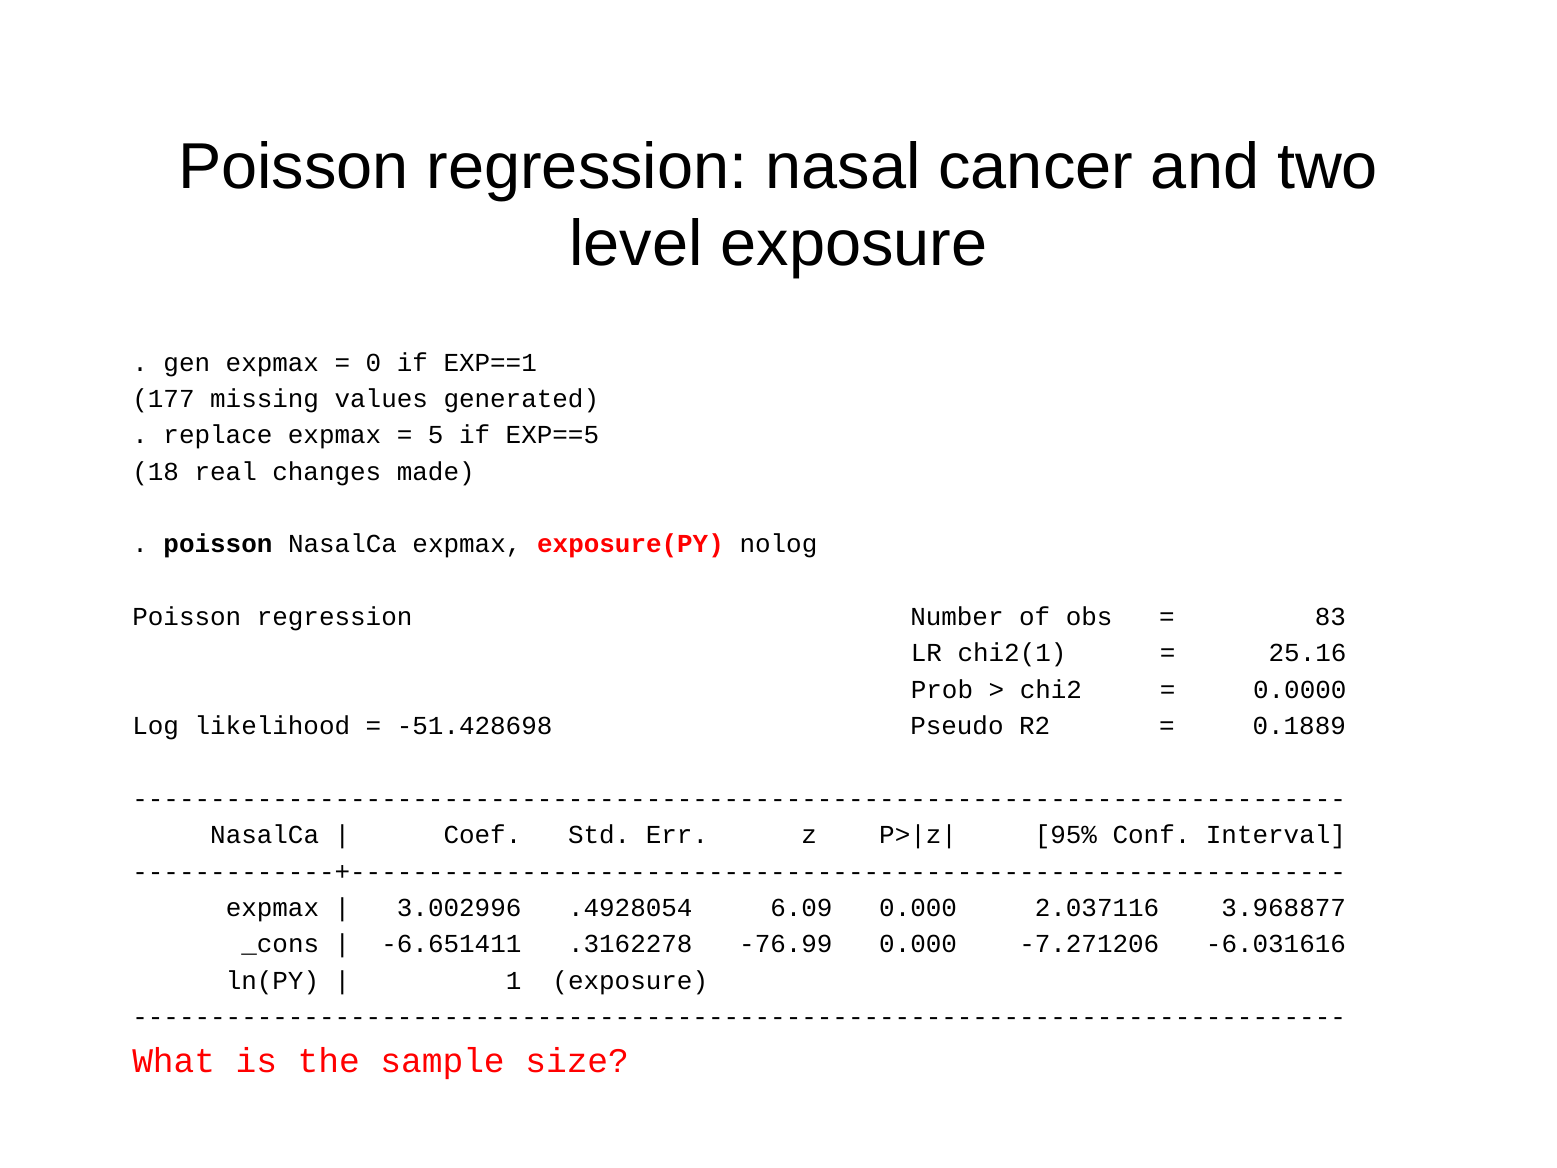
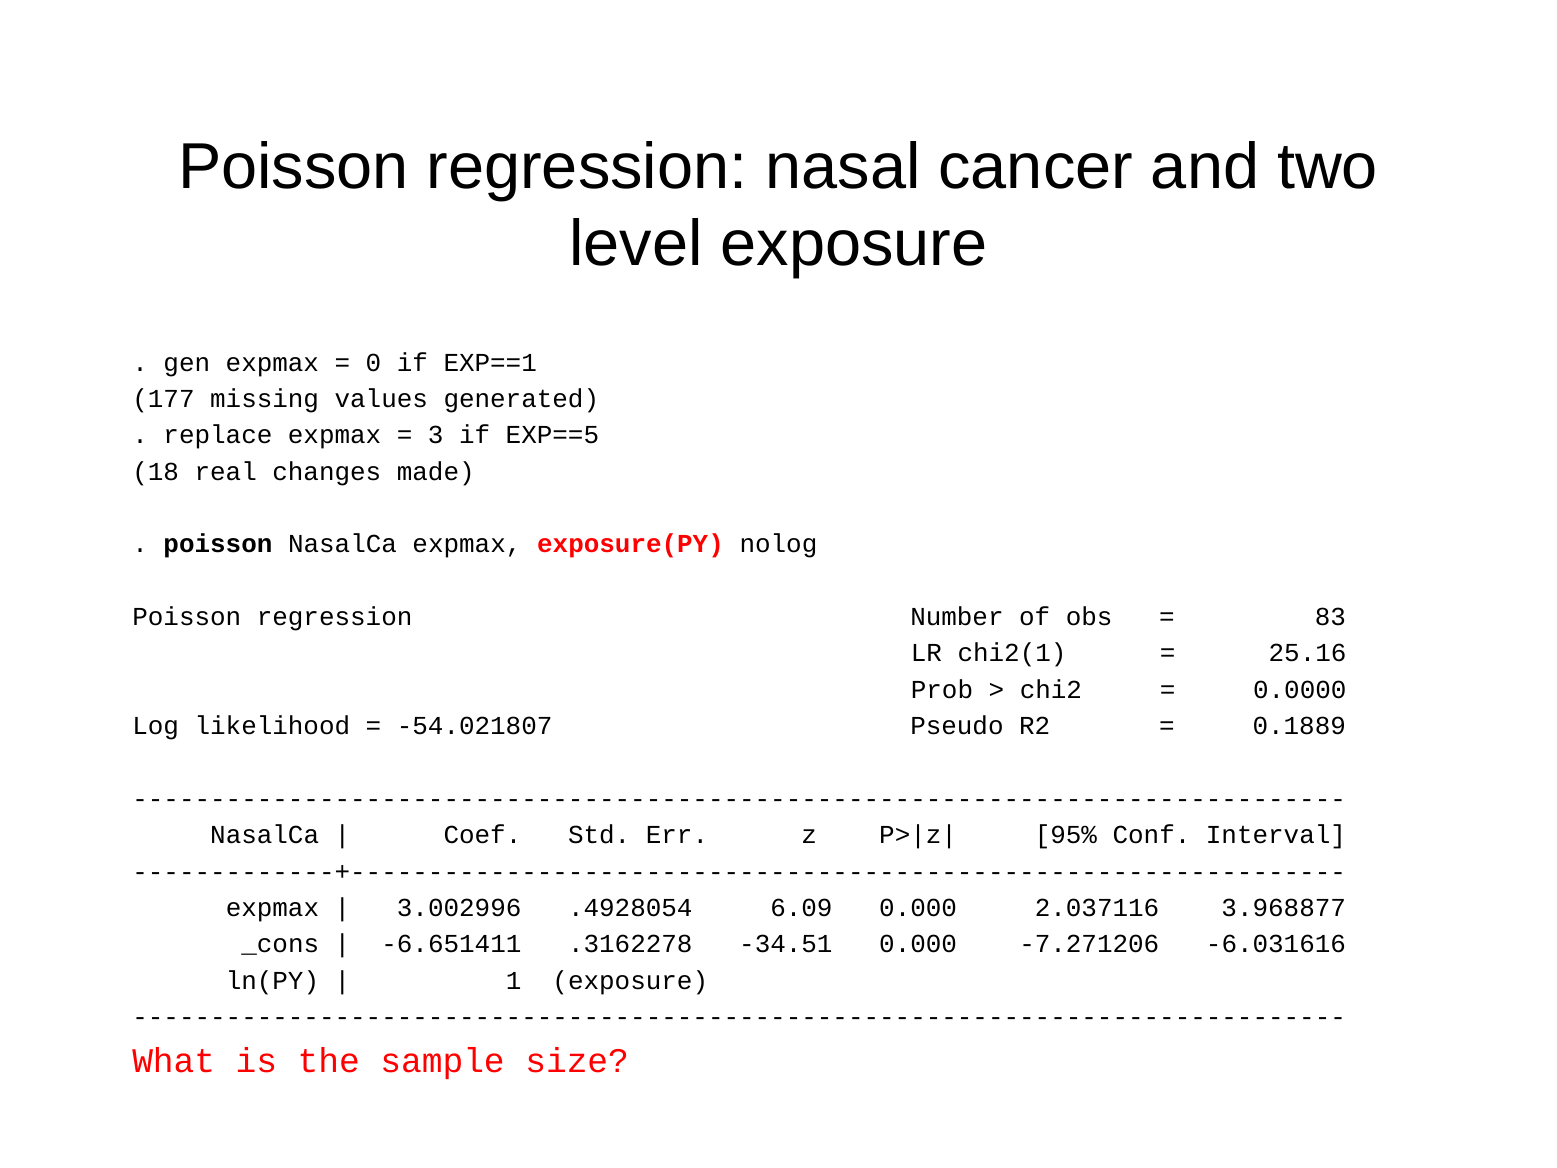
5: 5 -> 3 (436, 435)
-51.428698: -51.428698 -> -54.021807 (475, 726)
-76.99: -76.99 -> -34.51 (786, 944)
